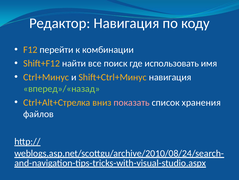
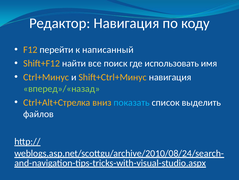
комбинации: комбинации -> написанный (108, 49)
показать colour: pink -> light blue (132, 102)
хранения: хранения -> выделить (201, 102)
